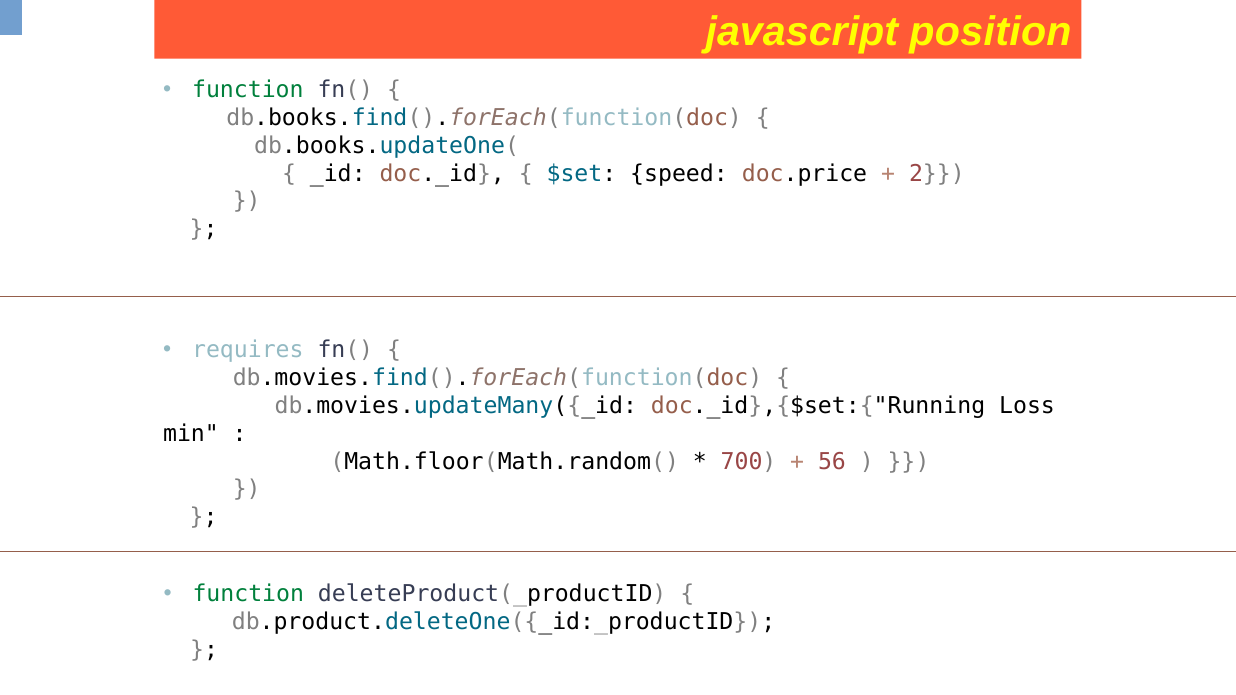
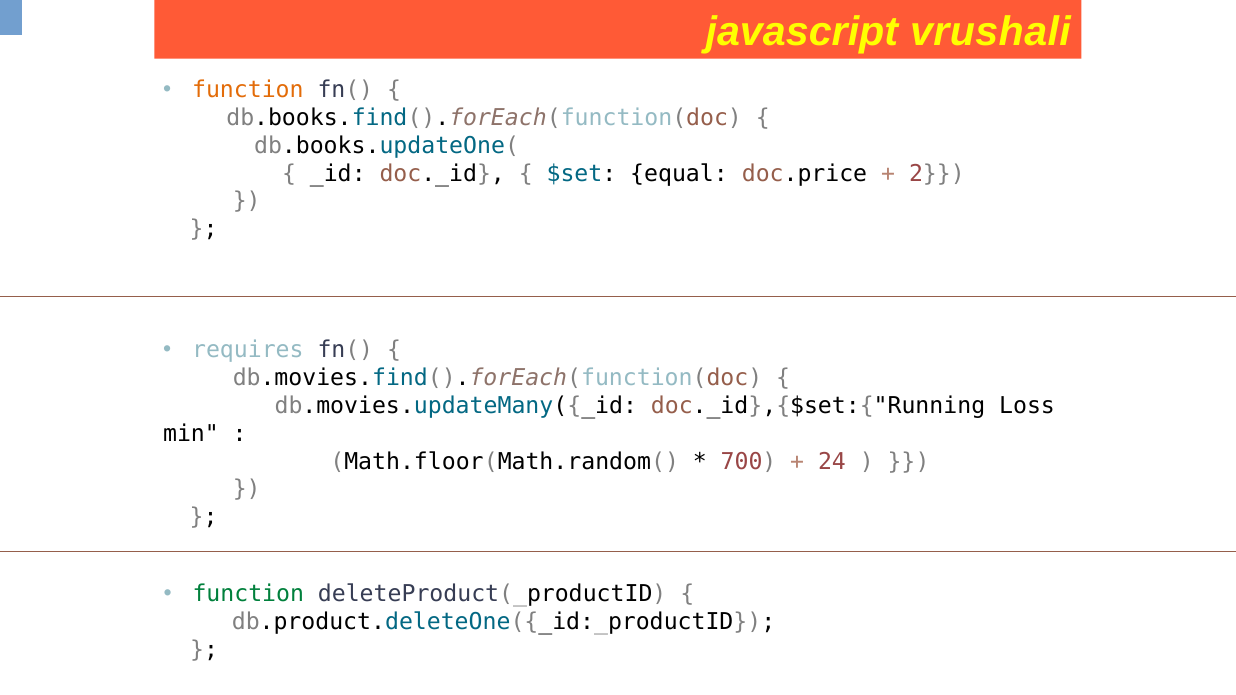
position: position -> vrushali (990, 32)
function colour: green -> orange (248, 90)
speed: speed -> equal (679, 174)
56: 56 -> 24 (832, 462)
